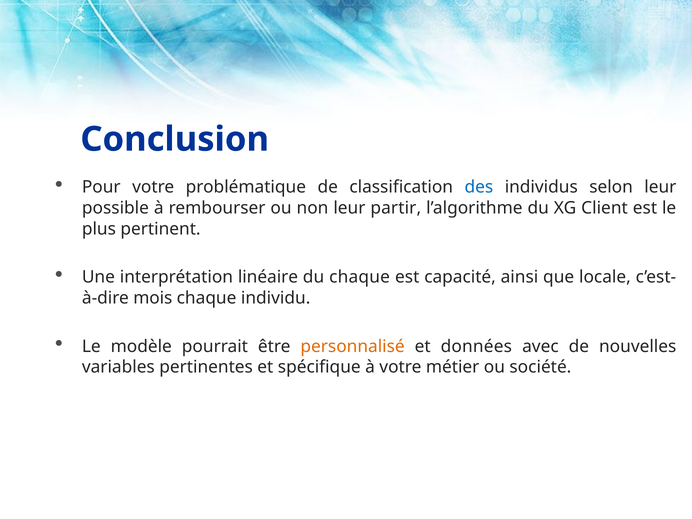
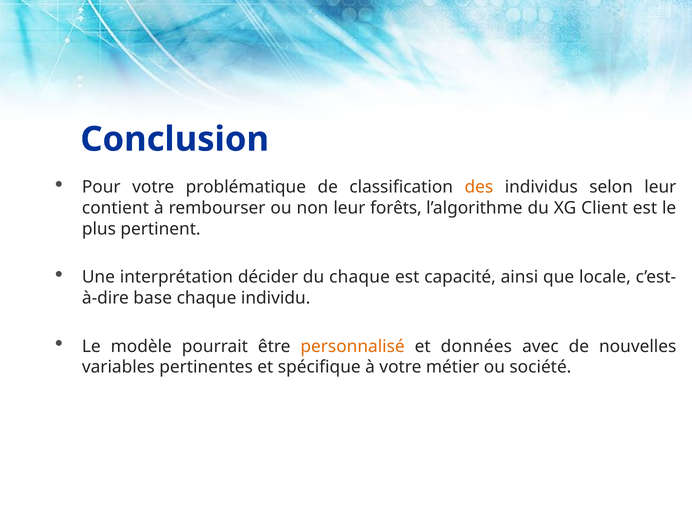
des colour: blue -> orange (479, 187)
possible: possible -> contient (115, 208)
partir: partir -> forêts (396, 208)
linéaire: linéaire -> décider (268, 277)
mois: mois -> base (153, 298)
